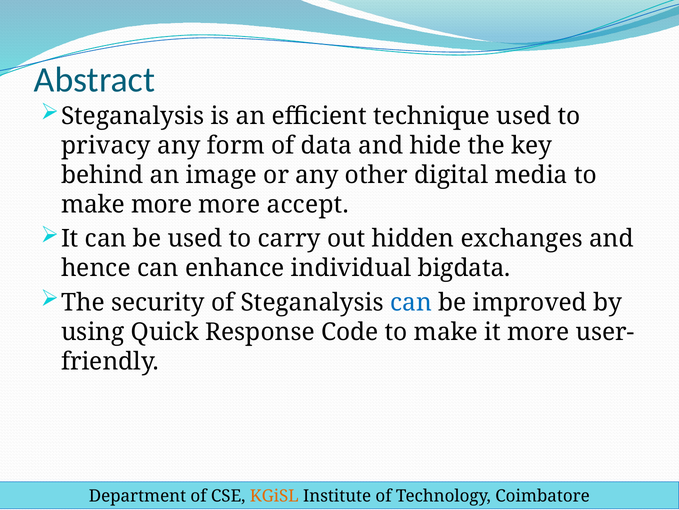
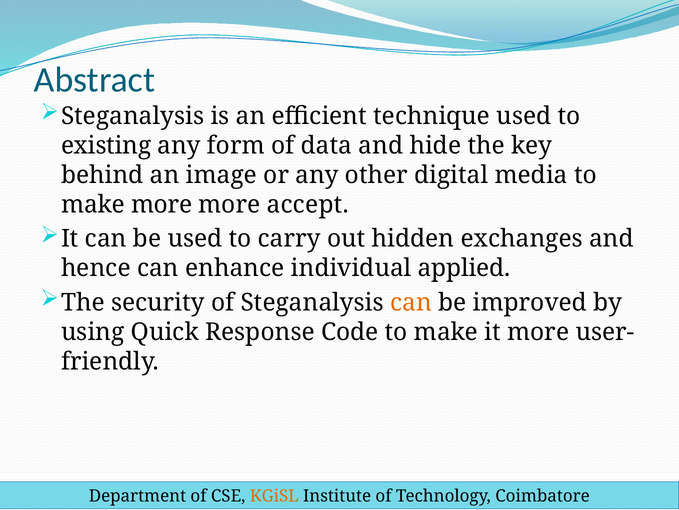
privacy: privacy -> existing (106, 145)
bigdata: bigdata -> applied (464, 268)
can colour: blue -> orange (411, 302)
